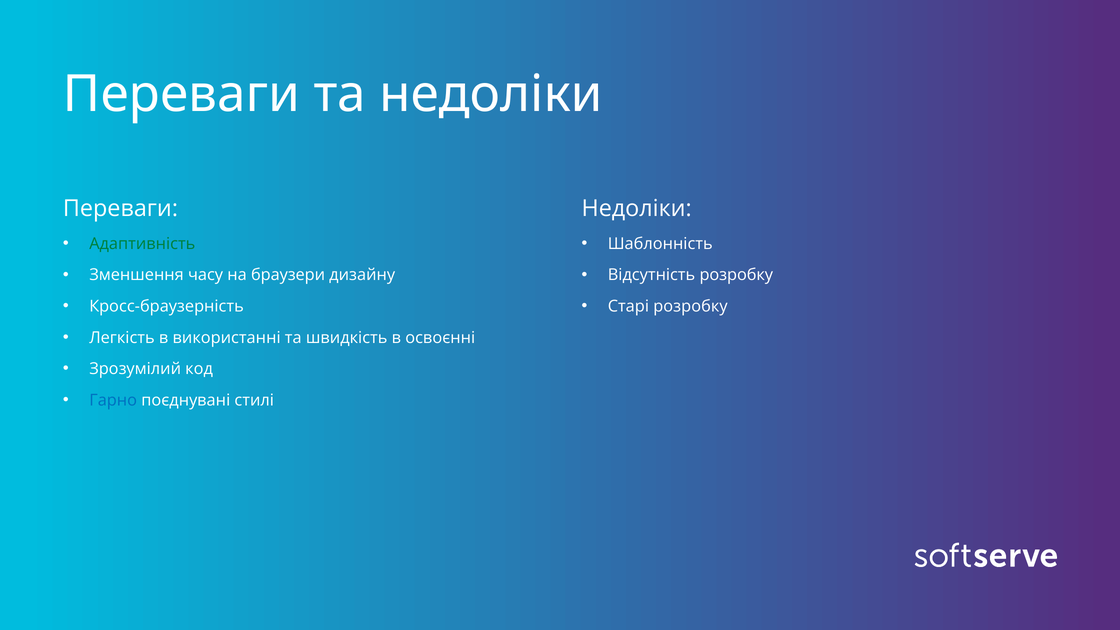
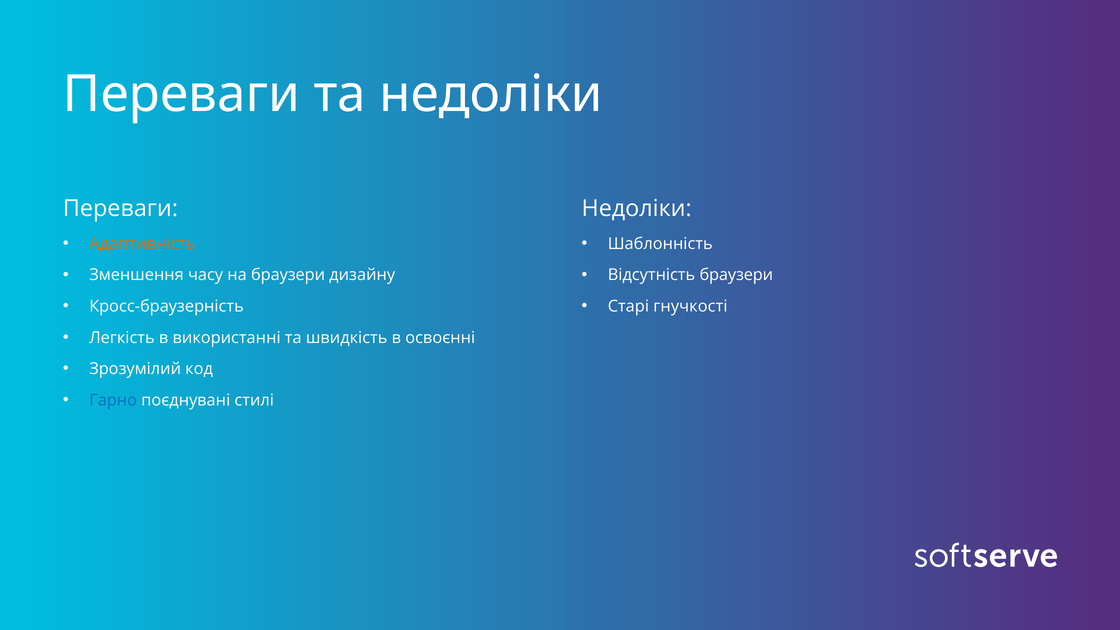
Адаптивність colour: green -> orange (142, 244)
Відсутність розробку: розробку -> браузери (736, 275)
Старі розробку: розробку -> гнучкості (690, 306)
